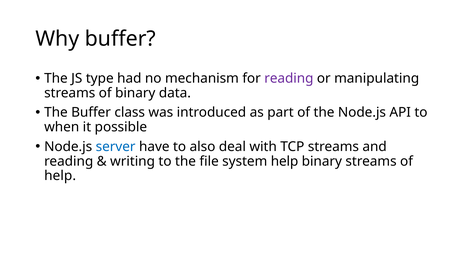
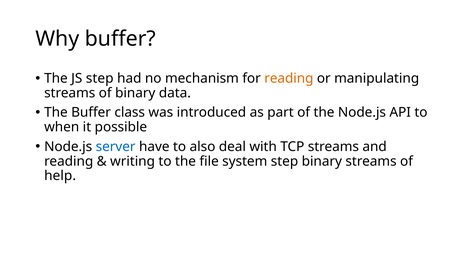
JS type: type -> step (100, 79)
reading colour: purple -> orange (289, 79)
system help: help -> step (284, 162)
